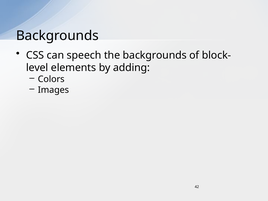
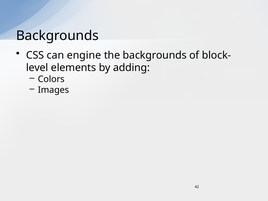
speech: speech -> engine (84, 55)
